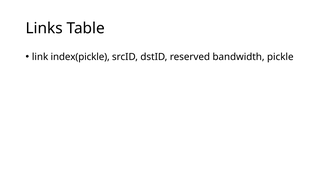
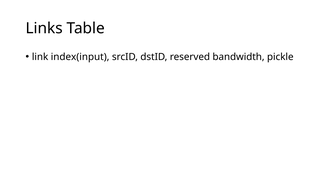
index(pickle: index(pickle -> index(input (80, 57)
